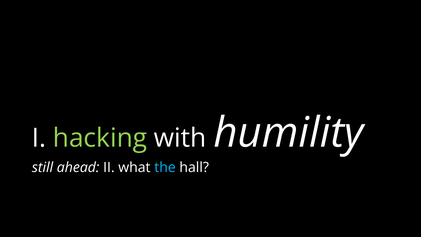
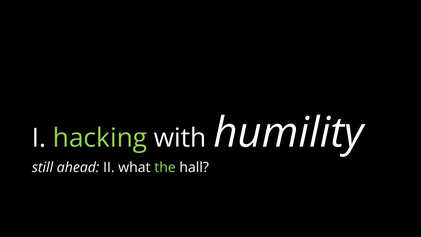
the colour: light blue -> light green (165, 168)
